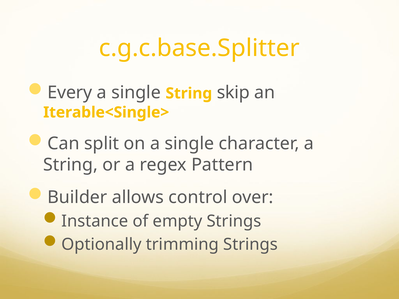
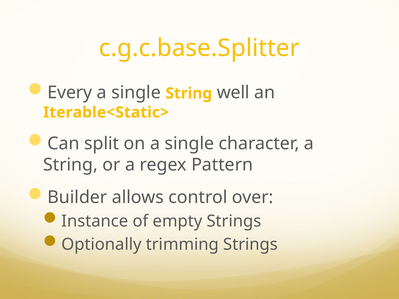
skip: skip -> well (233, 93)
Iterable<Single>: Iterable<Single> -> Iterable<Static> (106, 112)
